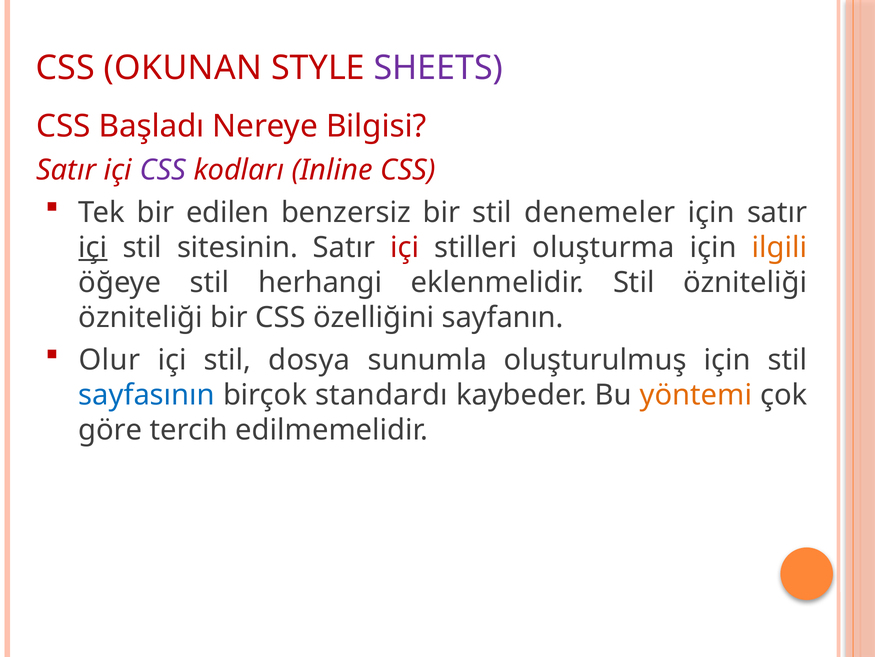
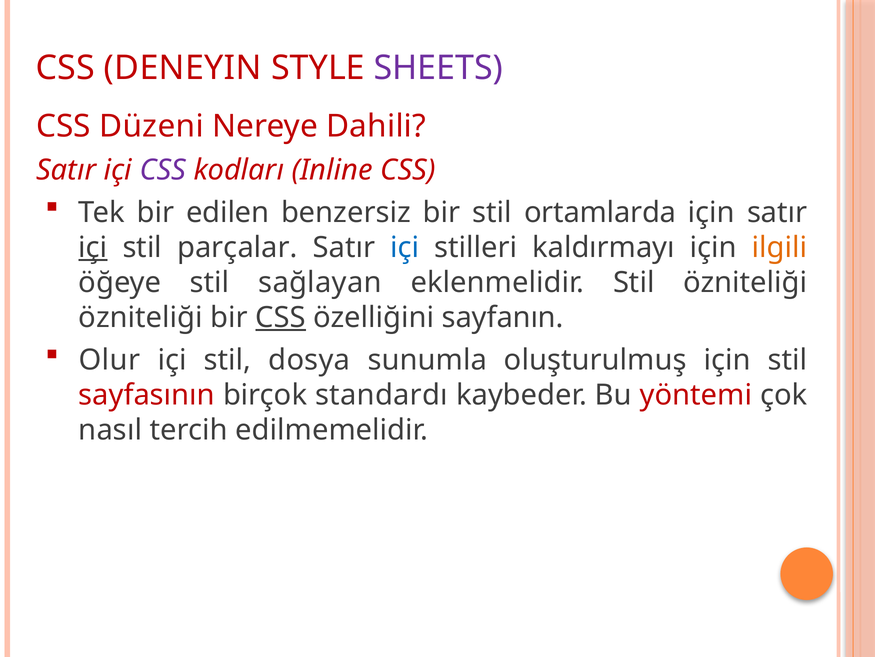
OKUNAN: OKUNAN -> DENEYIN (183, 68)
Başladı: Başladı -> Düzeni (151, 126)
Bilgisi: Bilgisi -> Dahili (376, 126)
denemeler: denemeler -> ortamlarda (600, 212)
sitesinin: sitesinin -> parçalar (237, 247)
içi colour: red -> blue (405, 247)
oluşturma: oluşturma -> kaldırmayı (604, 247)
herhangi: herhangi -> sağlayan (320, 282)
CSS underline: none -> present (281, 317)
sayfasının colour: blue -> red (147, 394)
yöntemi colour: orange -> red (696, 394)
göre: göre -> nasıl (110, 429)
